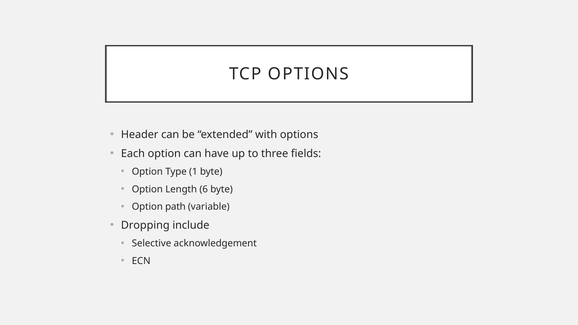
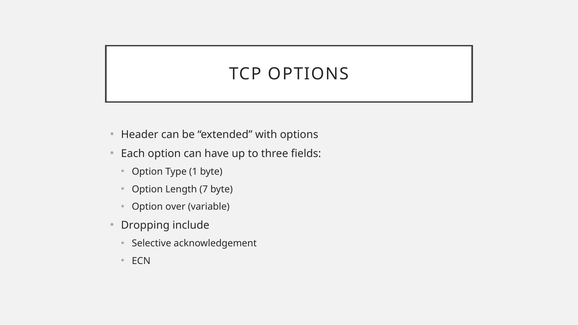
6: 6 -> 7 (204, 189)
path: path -> over (175, 207)
